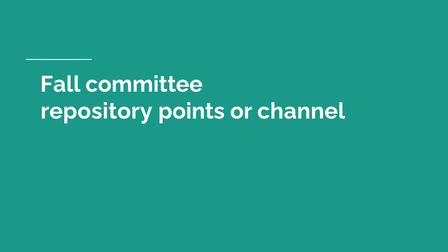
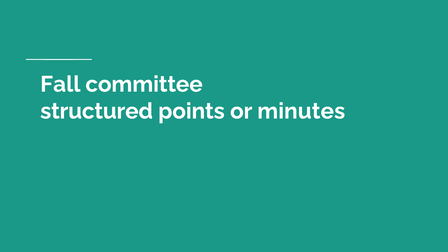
repository: repository -> structured (97, 111)
channel: channel -> minutes (301, 111)
